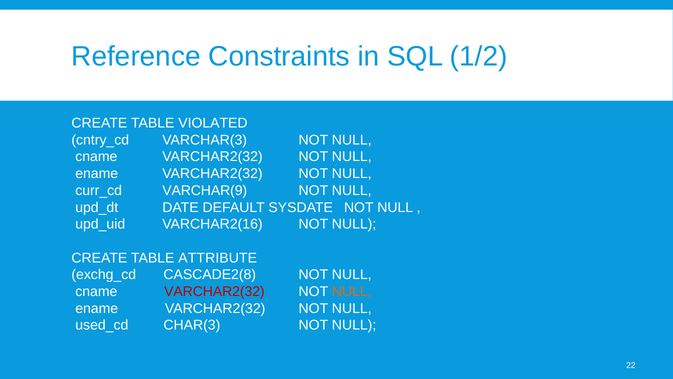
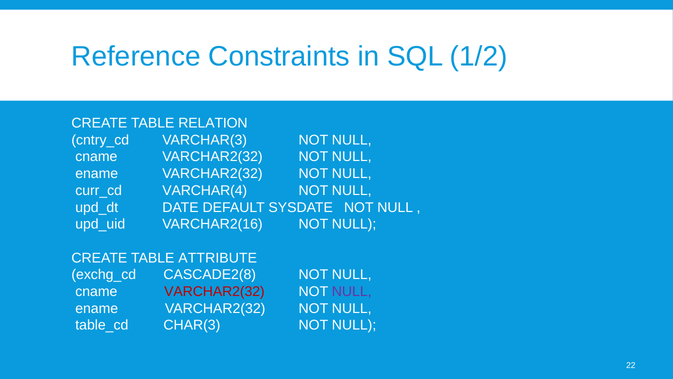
VIOLATED: VIOLATED -> RELATION (213, 123)
VARCHAR(9: VARCHAR(9 -> VARCHAR(4 (205, 190)
NULL colour: orange -> purple (352, 291)
used_cd: used_cd -> table_cd (102, 325)
